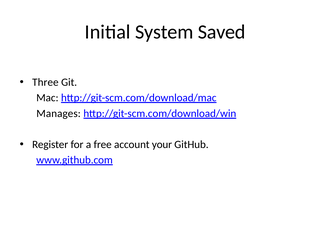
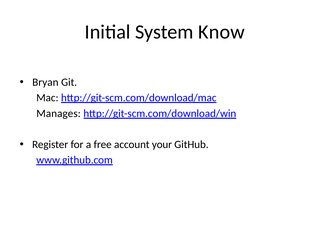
Saved: Saved -> Know (221, 32)
Three: Three -> Bryan (45, 82)
